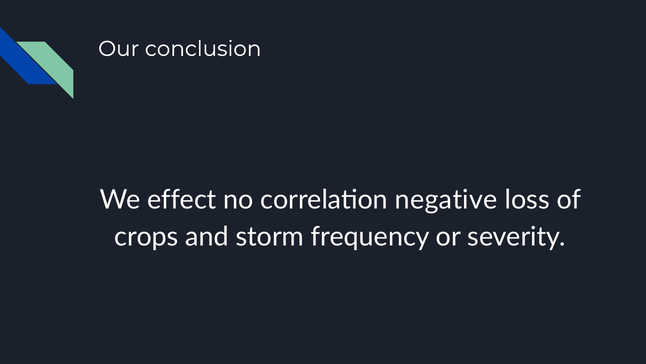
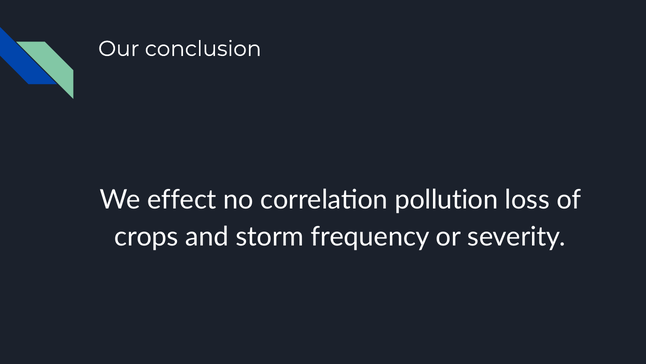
negative: negative -> pollution (446, 199)
